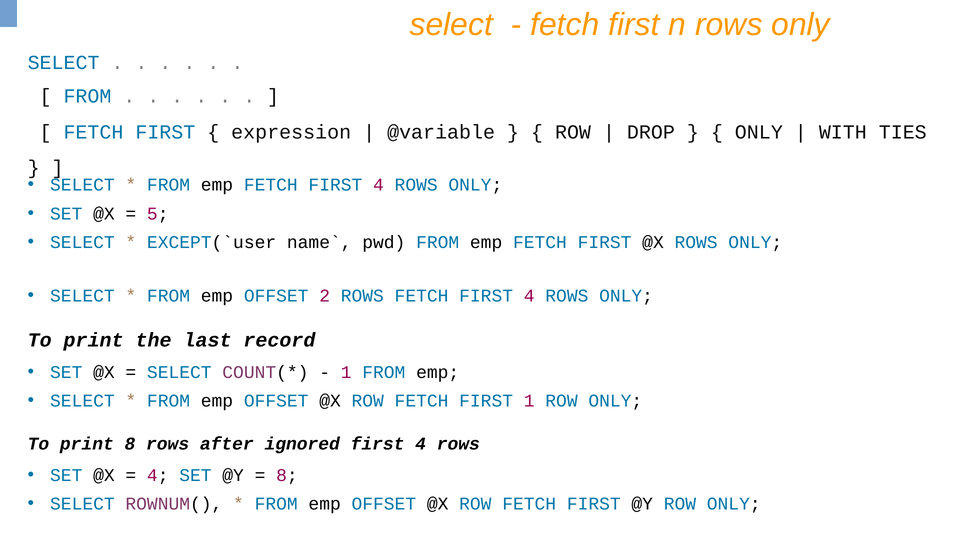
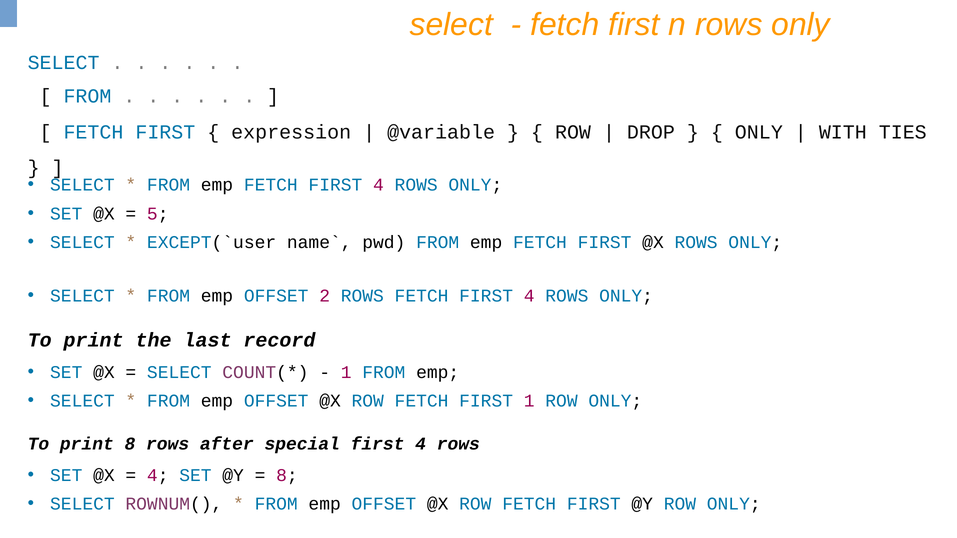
ignored: ignored -> special (302, 444)
